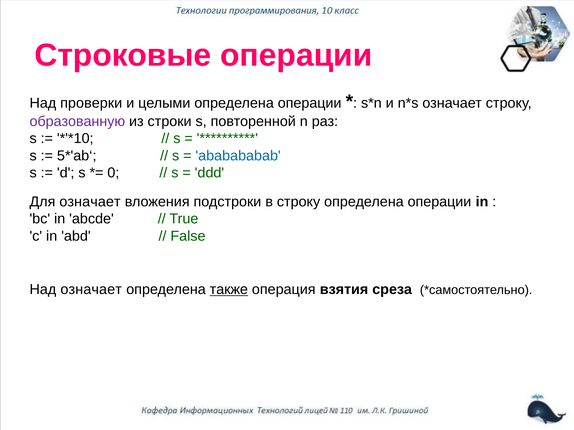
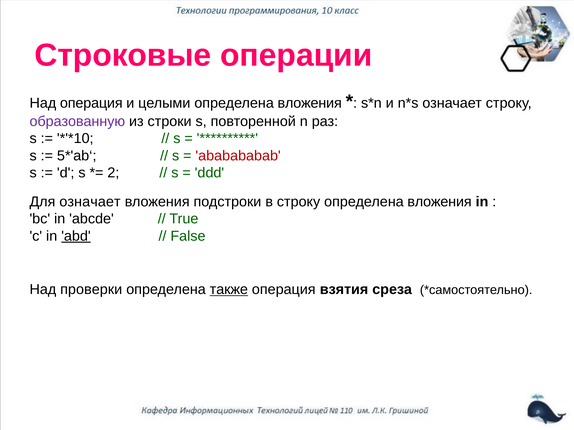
Над проверки: проверки -> операция (91, 103)
целыми определена операции: операции -> вложения (310, 103)
ababababab colour: blue -> red (238, 156)
0: 0 -> 2 (113, 173)
строку определена операции: операции -> вложения (440, 202)
abd underline: none -> present (76, 236)
Над означает: означает -> проверки (91, 290)
